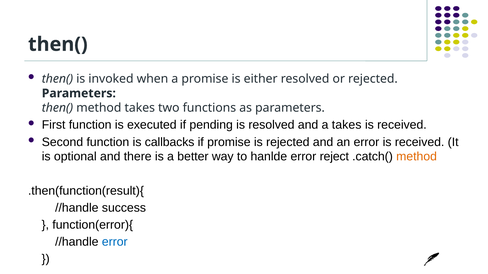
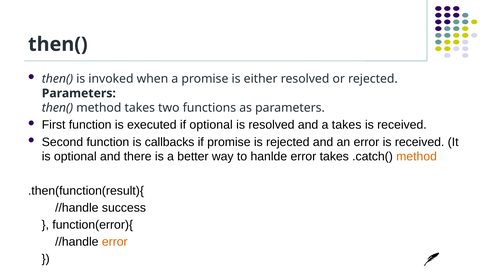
if pending: pending -> optional (211, 125)
error reject: reject -> takes (334, 157)
error colour: blue -> orange (115, 242)
